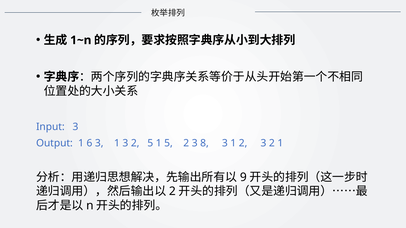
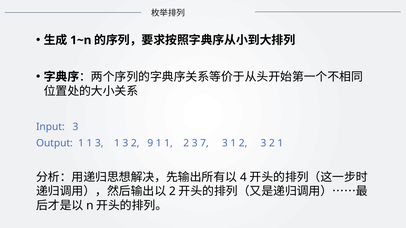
Output 1 6: 6 -> 1 (89, 144)
2 5: 5 -> 9 (150, 144)
5: 5 -> 1 (168, 144)
8: 8 -> 7 (204, 144)
9: 9 -> 4 (243, 178)
